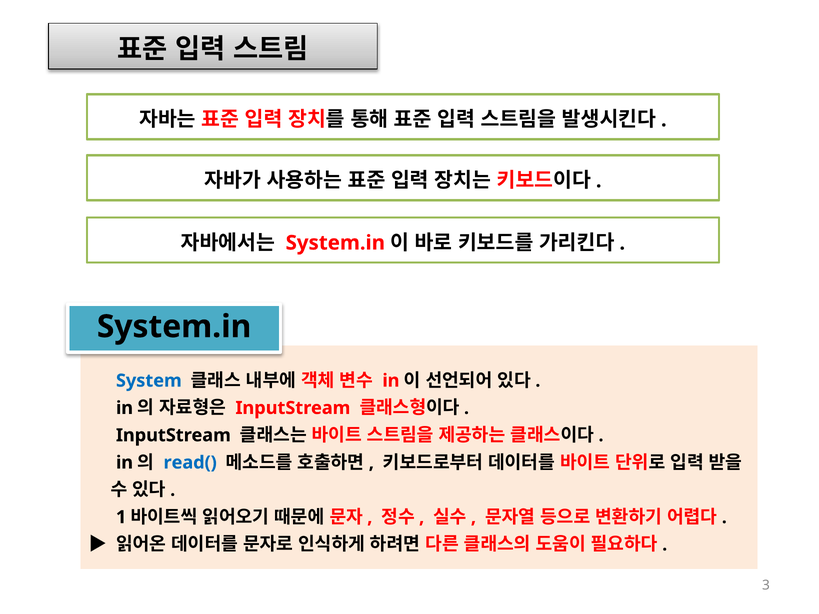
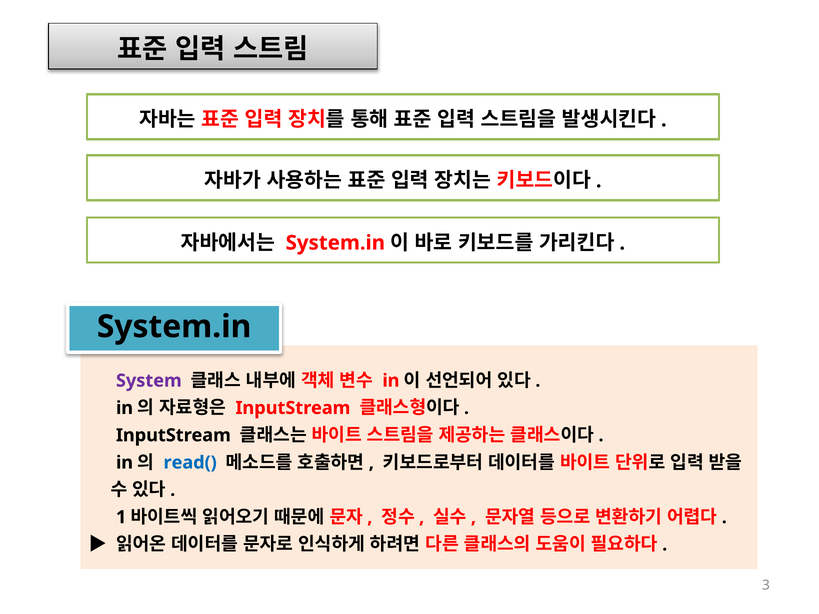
System colour: blue -> purple (149, 381)
